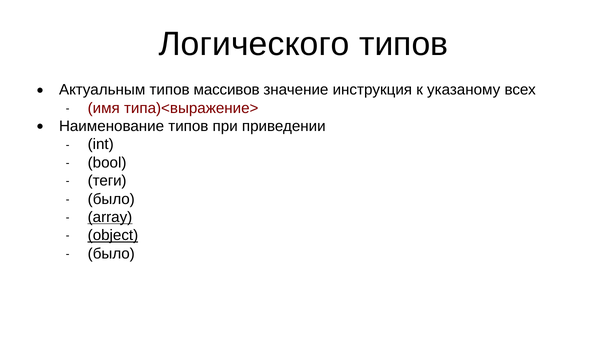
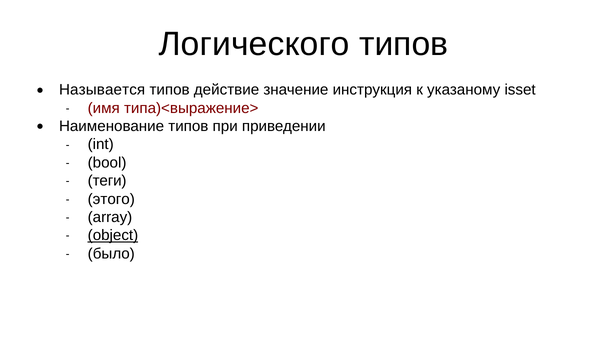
Актуальным: Актуальным -> Называется (102, 90)
массивов: массивов -> действие (227, 90)
всех: всех -> isset (520, 90)
было: было -> этого (111, 199)
array underline: present -> none (110, 218)
